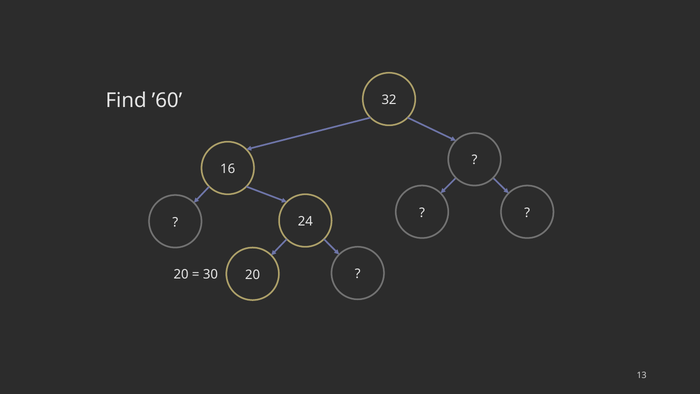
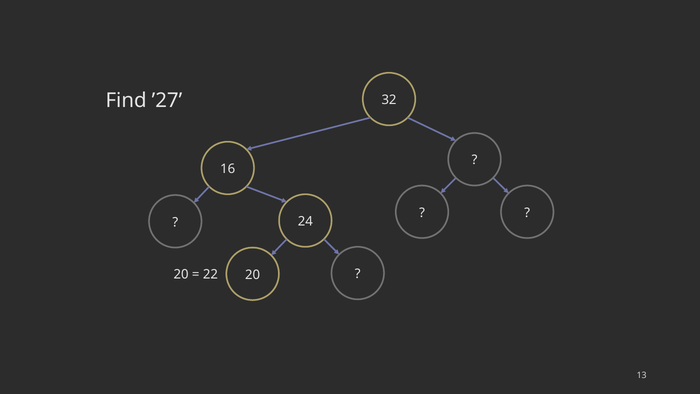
’60: ’60 -> ’27 (167, 100)
30: 30 -> 22 (210, 274)
